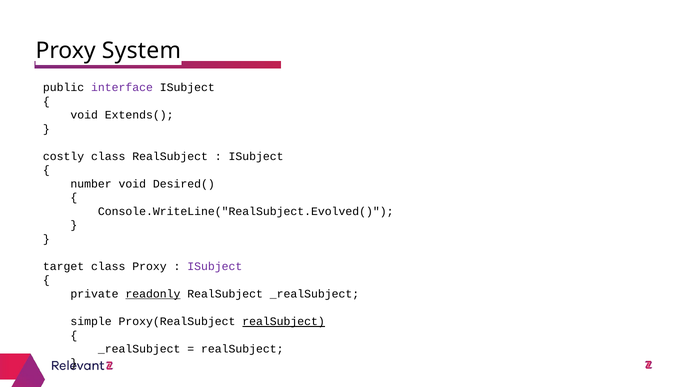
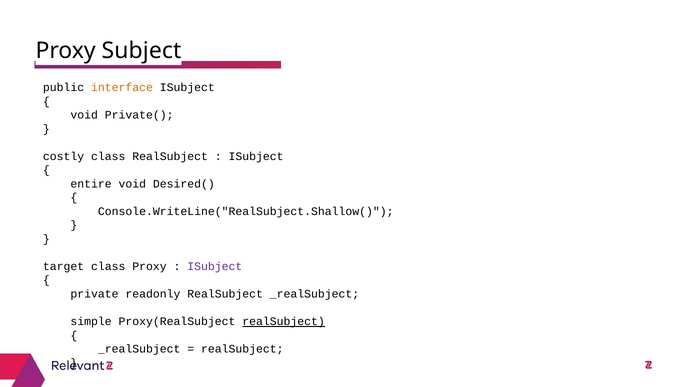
System: System -> Subject (141, 51)
interface colour: purple -> orange (122, 88)
Extends(: Extends( -> Private( (139, 115)
number: number -> entire (91, 184)
Console.WriteLine("RealSubject.Evolved(: Console.WriteLine("RealSubject.Evolved( -> Console.WriteLine("RealSubject.Shallow( (246, 211)
readonly underline: present -> none (153, 294)
